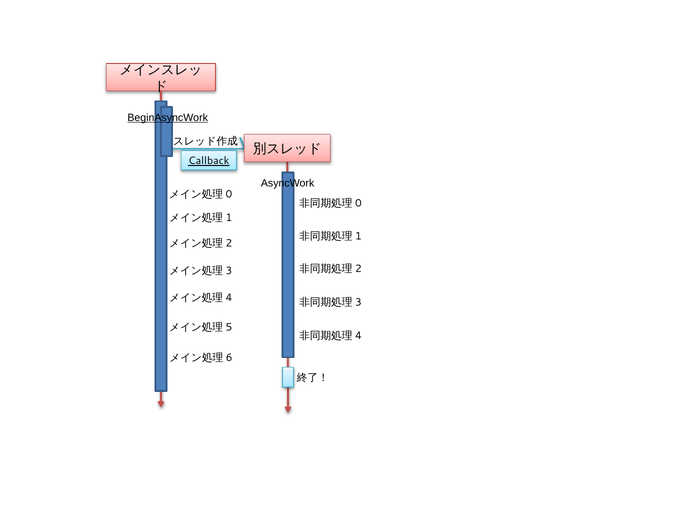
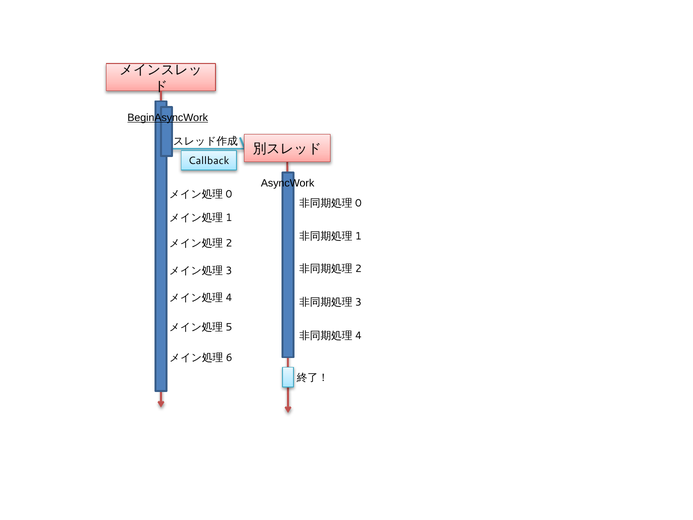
Callback underline: present -> none (209, 161)
